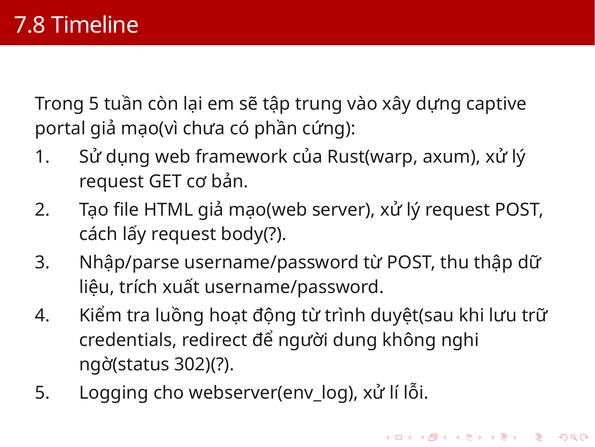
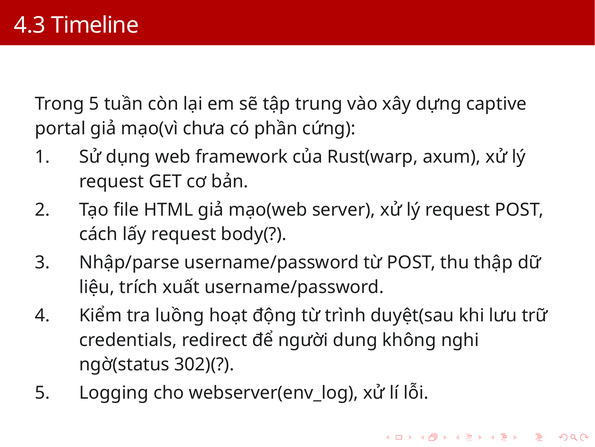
7.8: 7.8 -> 4.3 (30, 25)
